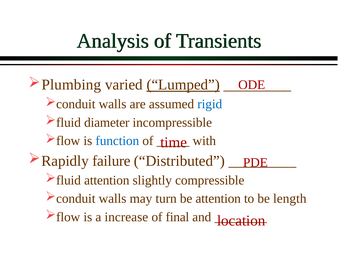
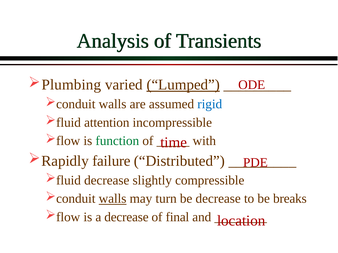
diameter: diameter -> attention (107, 123)
function colour: blue -> green (117, 141)
attention: attention -> decrease (107, 181)
walls underline: none -> present (113, 199)
be attention: attention -> decrease (218, 199)
length: length -> breaks (290, 199)
a increase: increase -> decrease (126, 217)
